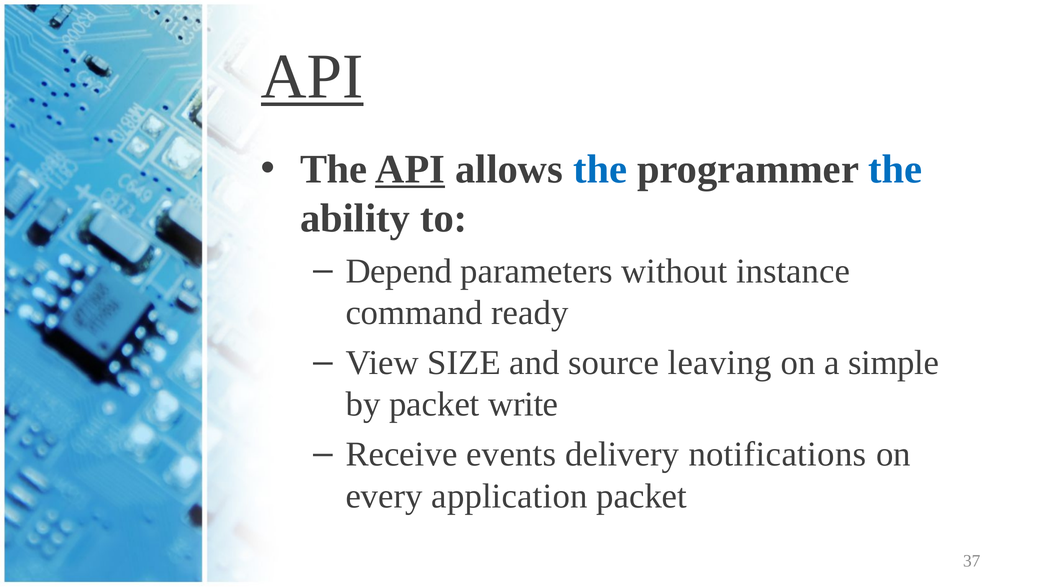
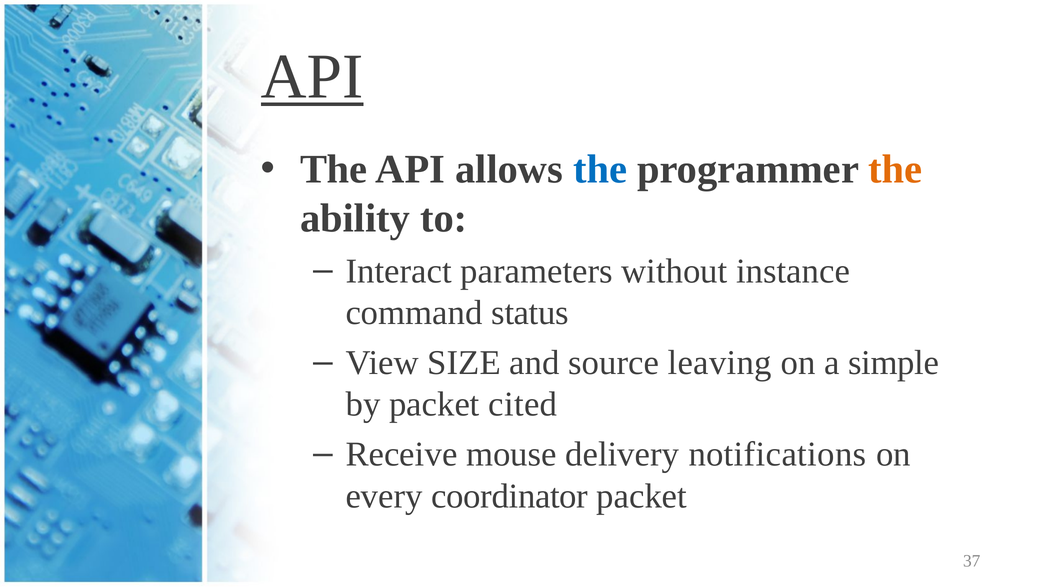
API underline: present -> none (410, 169)
the colour: blue -> orange (895, 169)
Depend: Depend -> Interact (399, 271)
ready: ready -> status (530, 313)
write: write -> cited (523, 404)
events: events -> mouse (511, 454)
application: application -> coordinator (510, 496)
